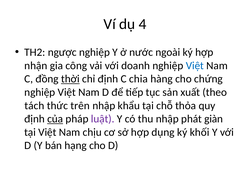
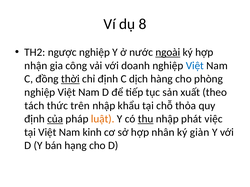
4: 4 -> 8 (143, 24)
ngoài underline: none -> present (168, 52)
chia: chia -> dịch (139, 79)
chứng: chứng -> phòng (209, 79)
luật colour: purple -> orange (103, 119)
thu underline: none -> present (146, 119)
giàn: giàn -> việc (214, 119)
chịu: chịu -> kinh (92, 133)
dụng: dụng -> nhân (163, 133)
khối: khối -> giàn (200, 133)
